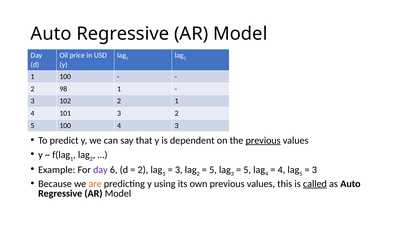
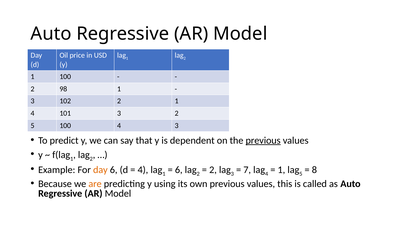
day colour: purple -> orange (100, 170)
2: 2 -> 4 (143, 170)
3: 3 -> 6 (179, 170)
5: 5 -> 2 (213, 170)
5: 5 -> 7 (247, 170)
4: 4 -> 1 (281, 170)
3: 3 -> 8 (314, 170)
called underline: present -> none (315, 184)
